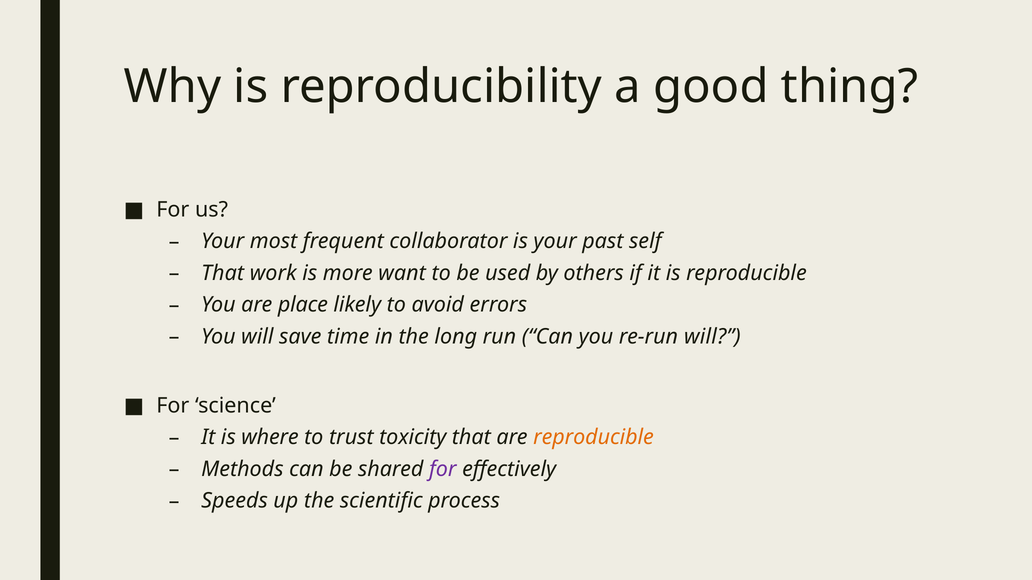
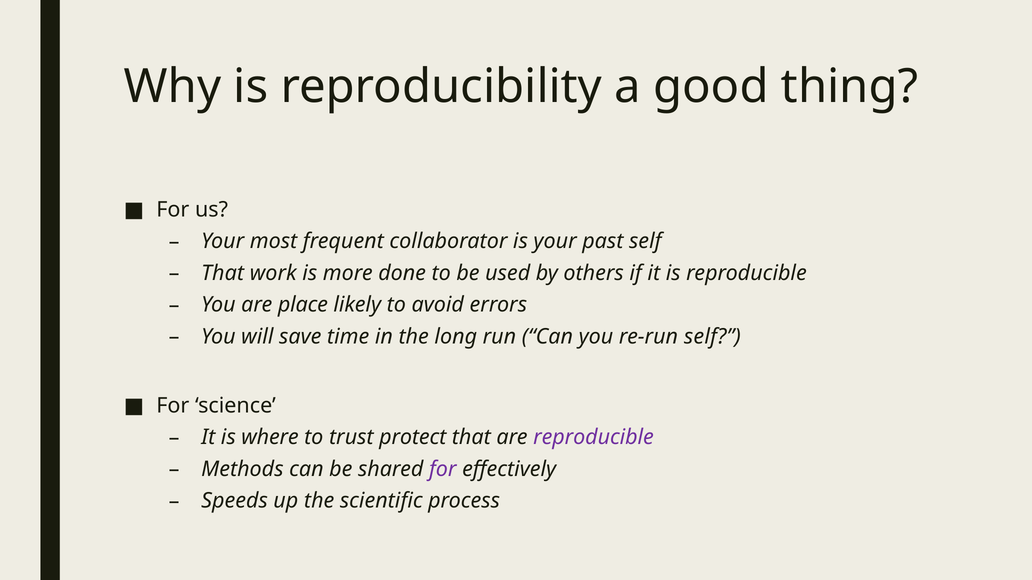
want: want -> done (402, 273)
re-run will: will -> self (712, 337)
toxicity: toxicity -> protect (413, 438)
reproducible colour: orange -> purple (593, 438)
